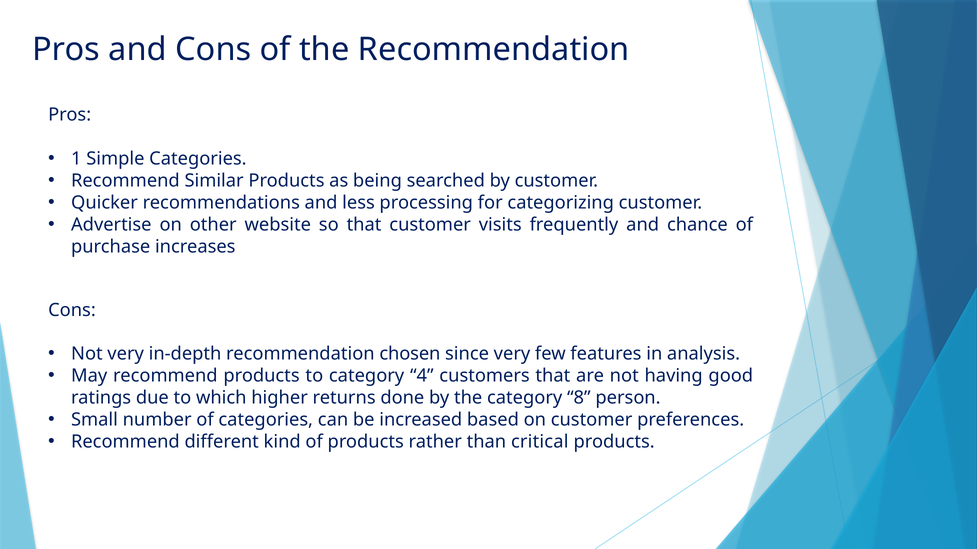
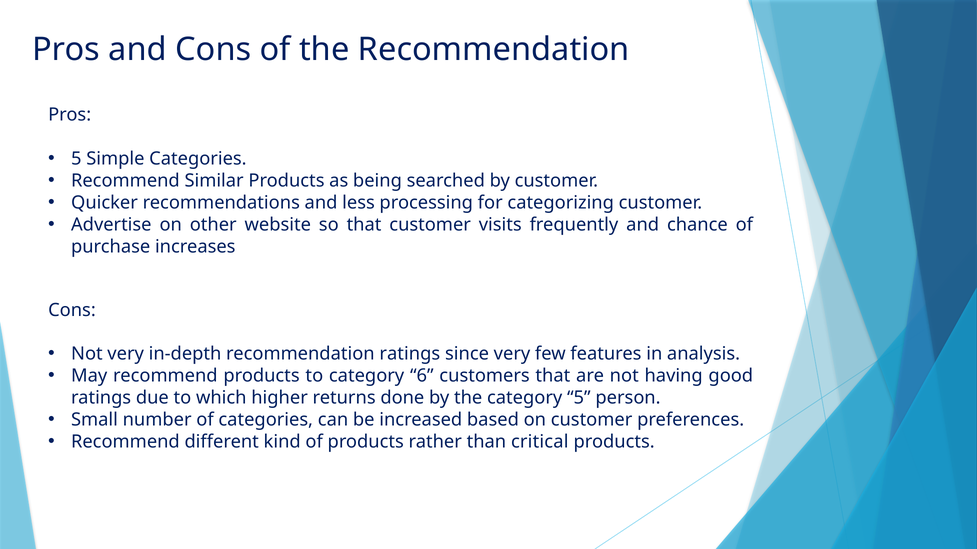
1: 1 -> 5 (76, 159)
recommendation chosen: chosen -> ratings (410, 354)
4: 4 -> 6 (422, 376)
category 8: 8 -> 5 (579, 398)
